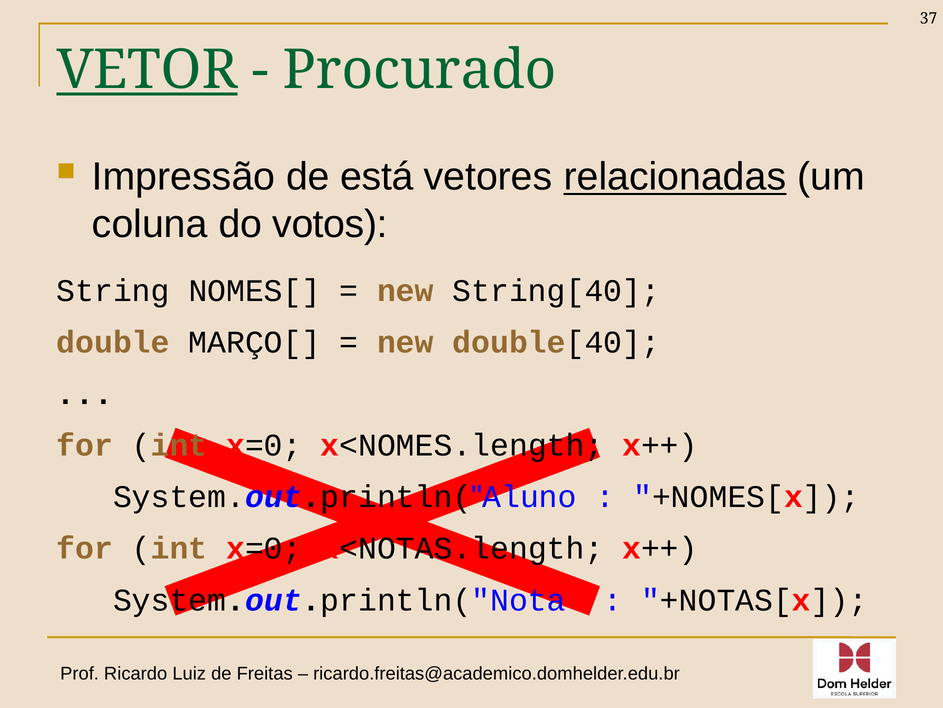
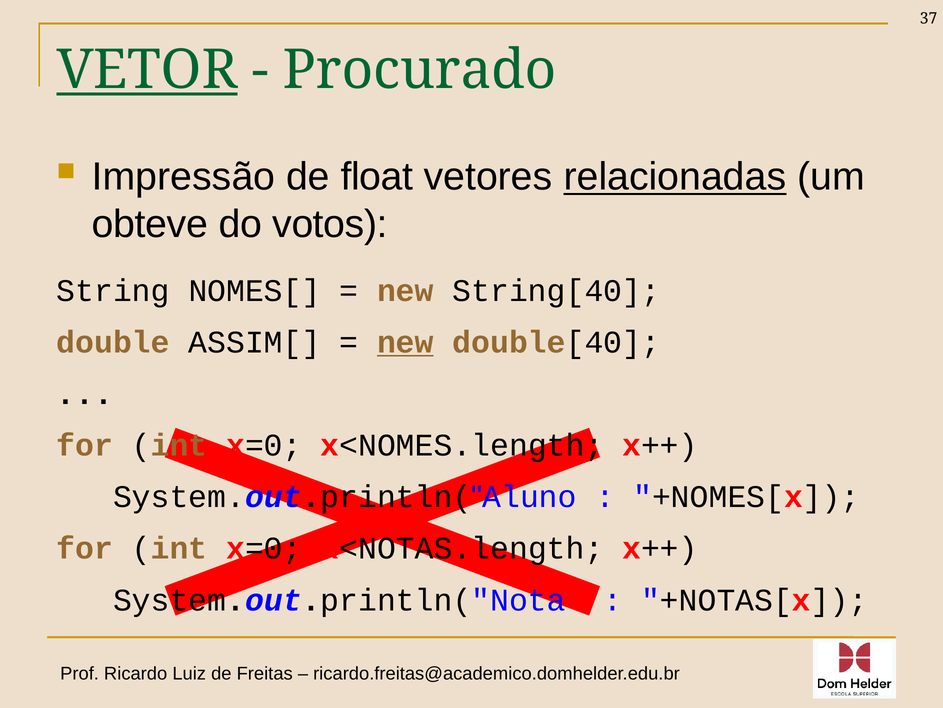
está: está -> float (377, 177)
coluna: coluna -> obteve (150, 224)
MARÇO[: MARÇO[ -> ASSIM[ (254, 342)
new underline: none -> present (405, 342)
